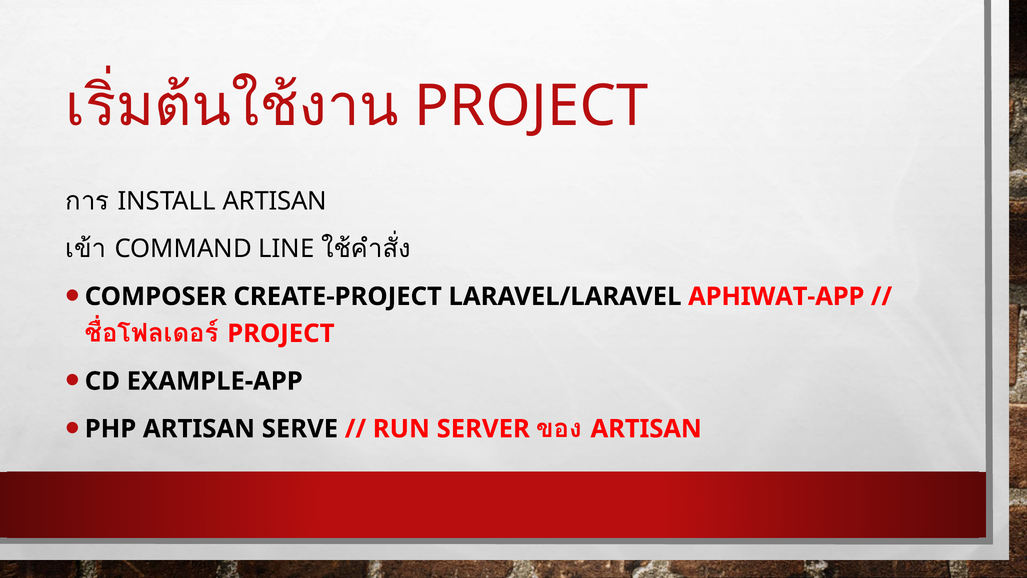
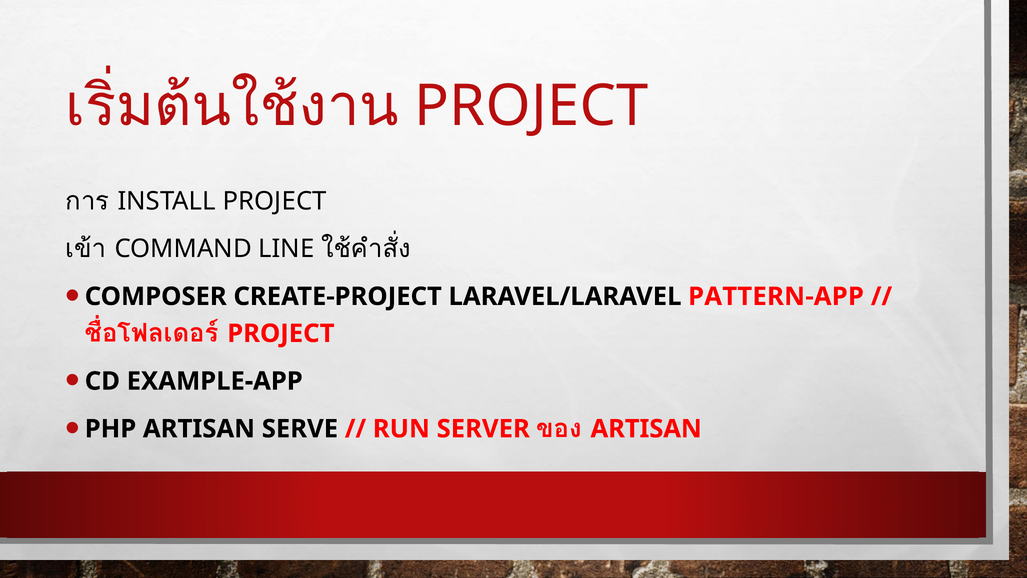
INSTALL ARTISAN: ARTISAN -> PROJECT (275, 201)
APHIWAT-APP: APHIWAT-APP -> PATTERN-APP (776, 296)
